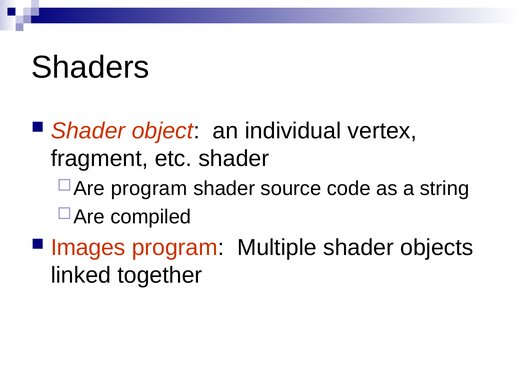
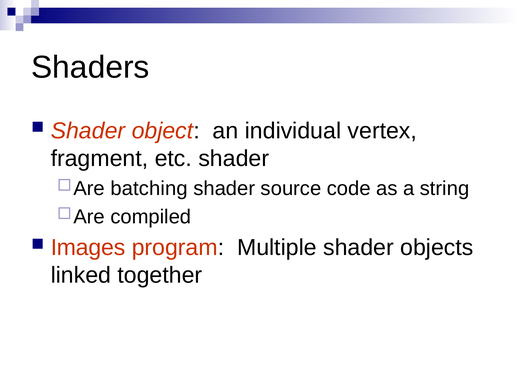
program: program -> batching (149, 188)
